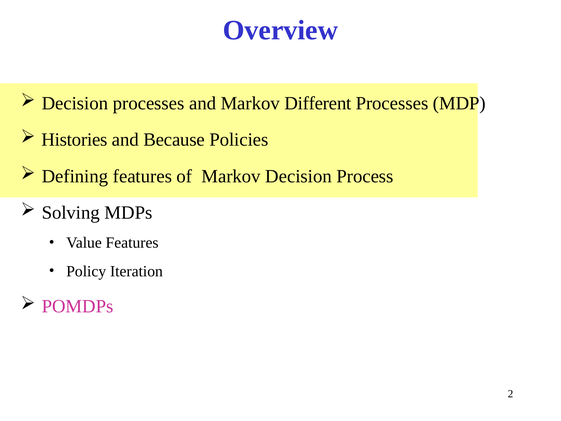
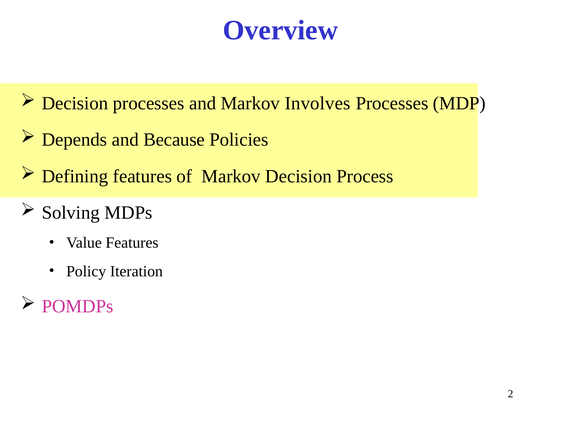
Different: Different -> Involves (318, 103)
Histories: Histories -> Depends (74, 140)
